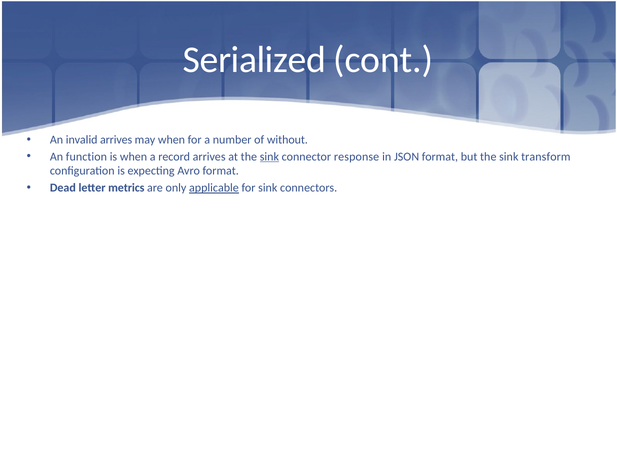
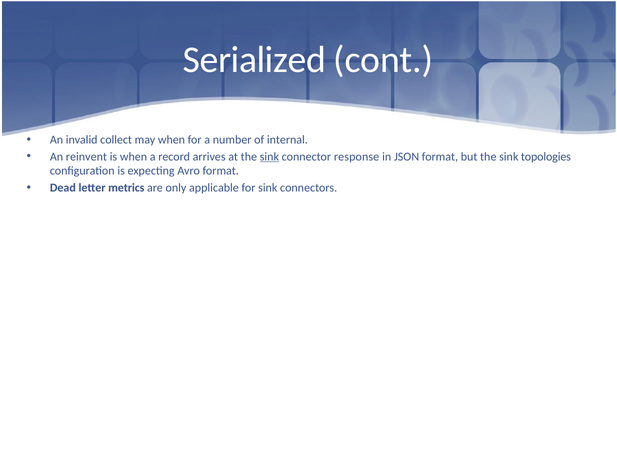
invalid arrives: arrives -> collect (116, 140)
without: without -> internal (287, 140)
function: function -> reinvent (86, 156)
transform: transform -> topologies (546, 156)
applicable underline: present -> none (214, 188)
